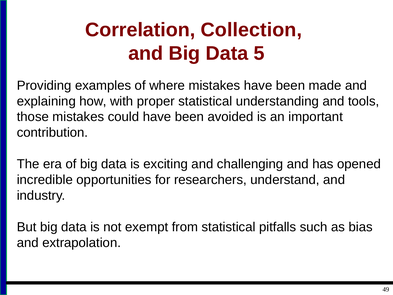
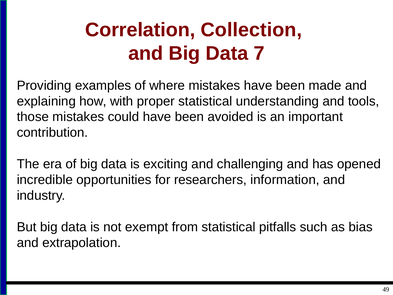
5: 5 -> 7 (259, 53)
understand: understand -> information (285, 180)
